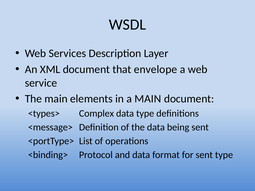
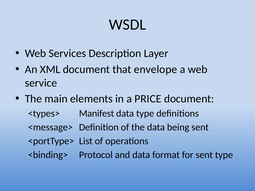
a MAIN: MAIN -> PRICE (148, 99)
Complex: Complex -> Manifest (97, 114)
